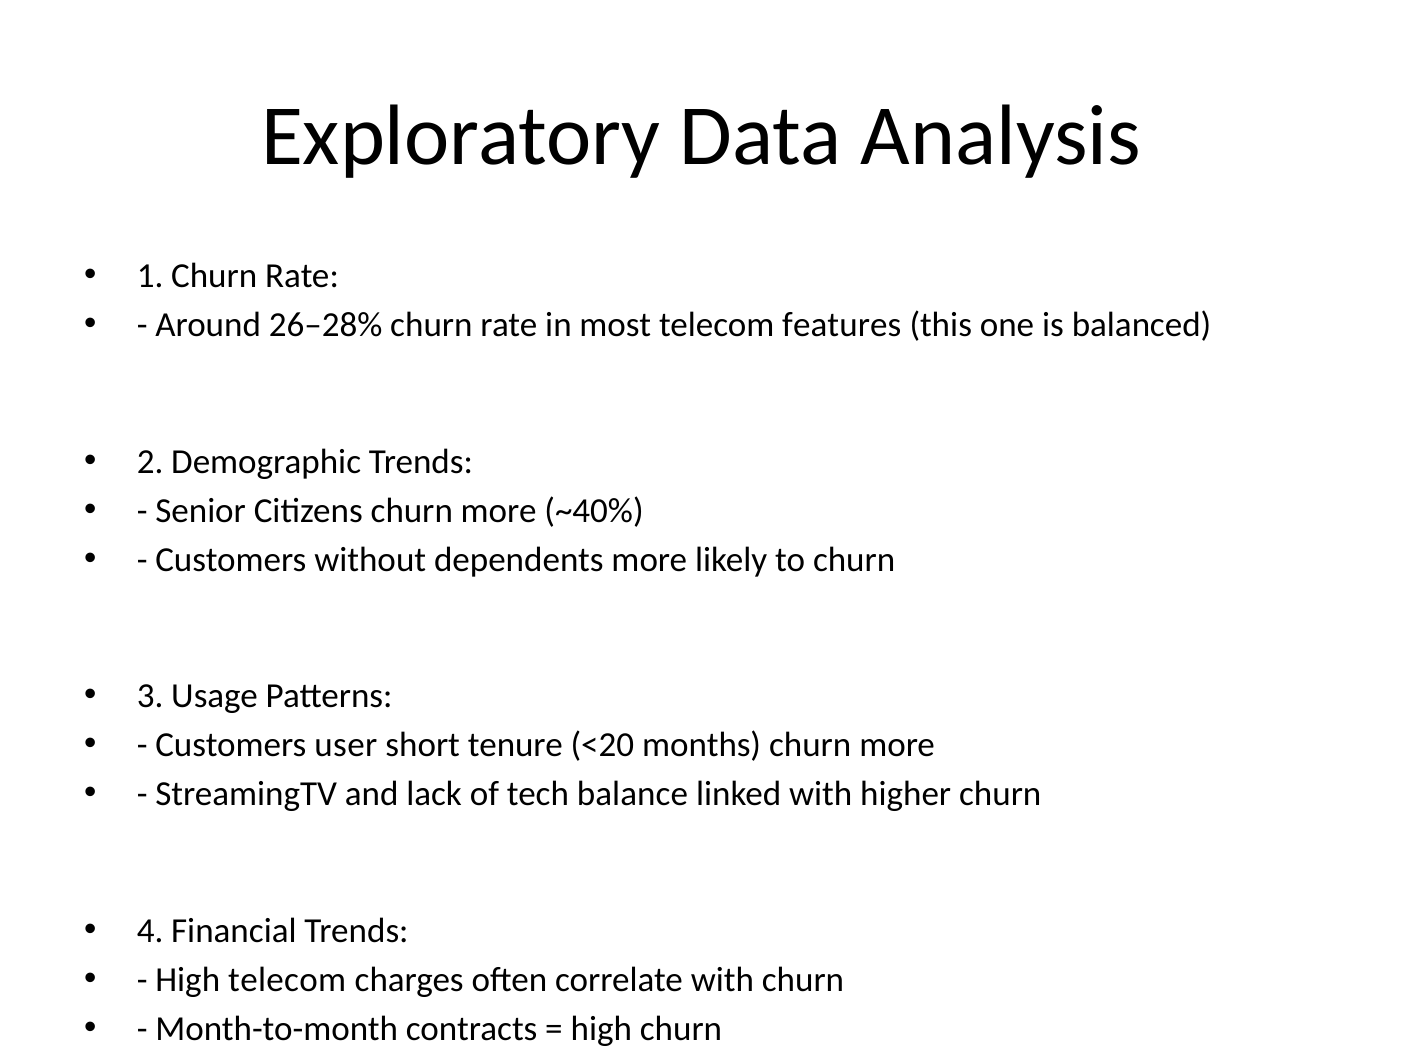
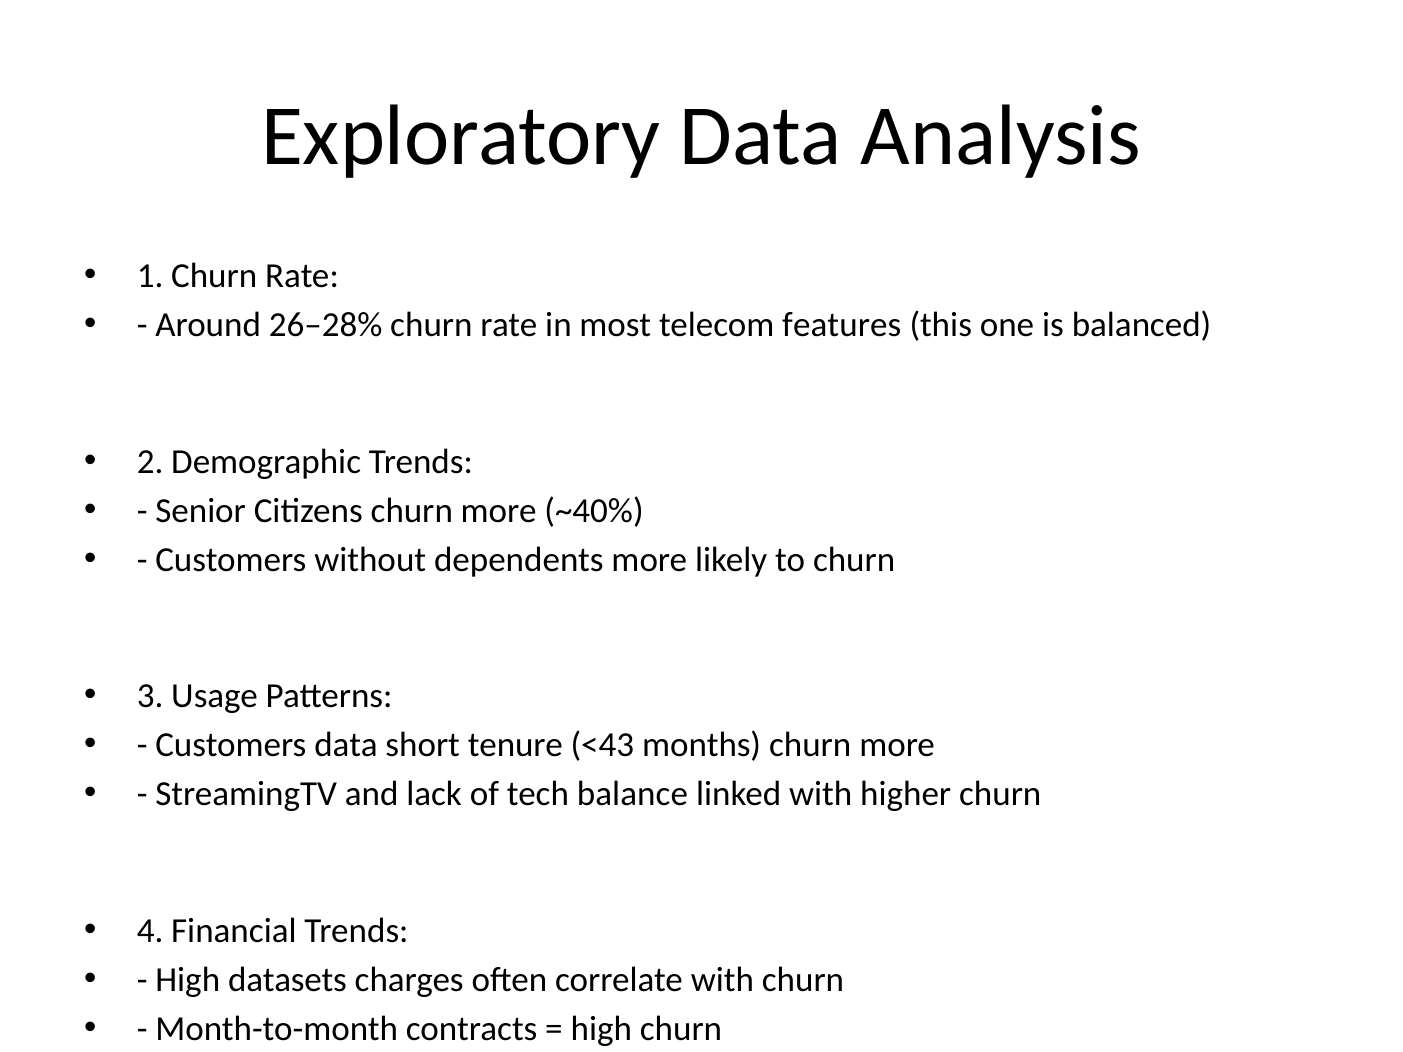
Customers user: user -> data (346, 745)
<20: <20 -> <43 (602, 745)
High telecom: telecom -> datasets (287, 980)
